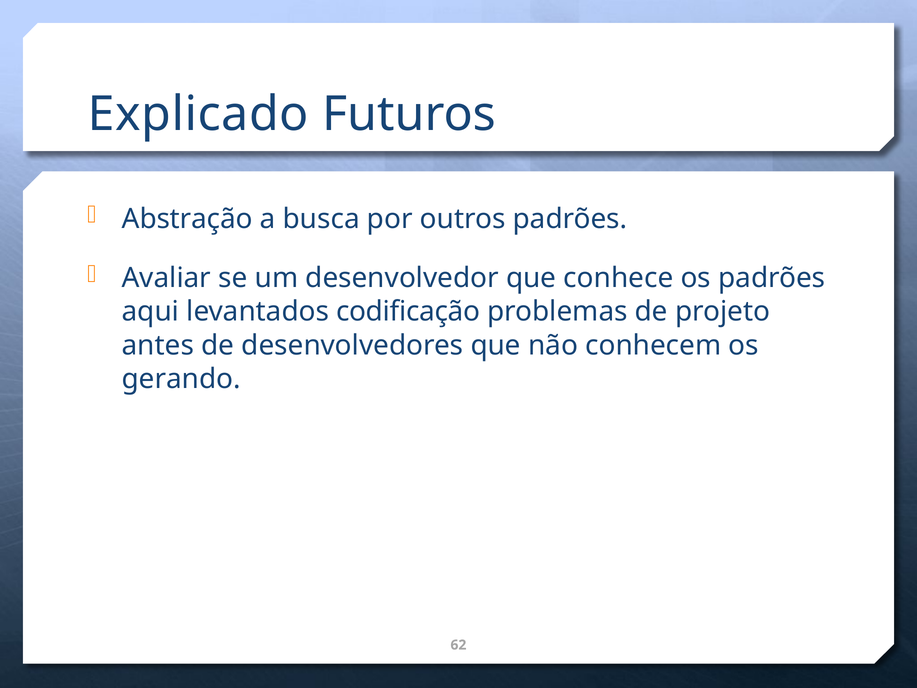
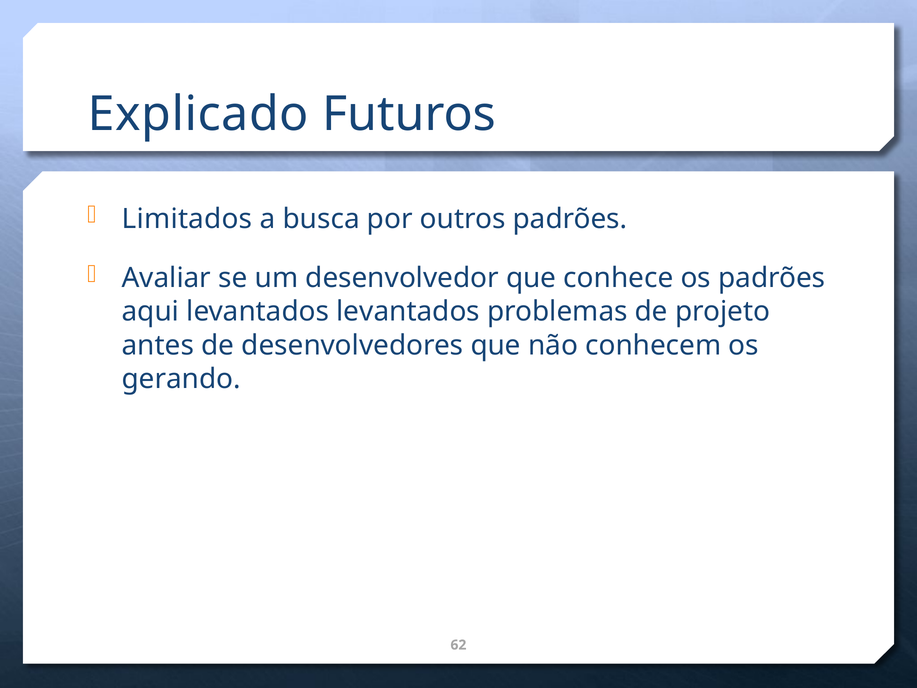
Abstração: Abstração -> Limitados (187, 219)
levantados codificação: codificação -> levantados (408, 312)
